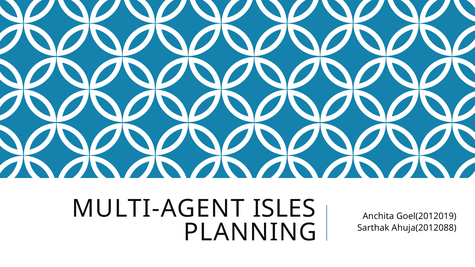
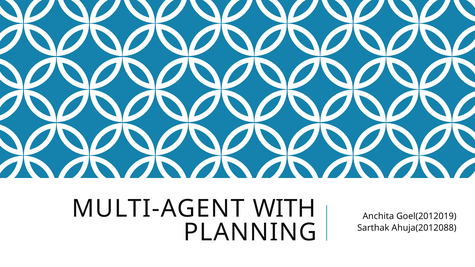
ISLES: ISLES -> WITH (284, 209)
